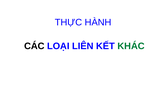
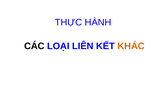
KHÁC colour: green -> orange (131, 46)
